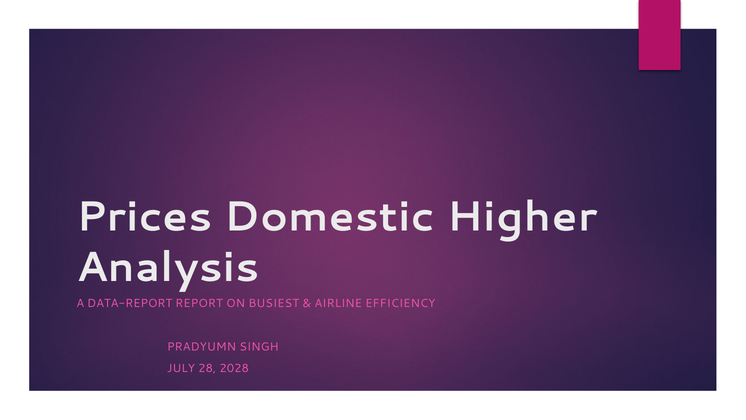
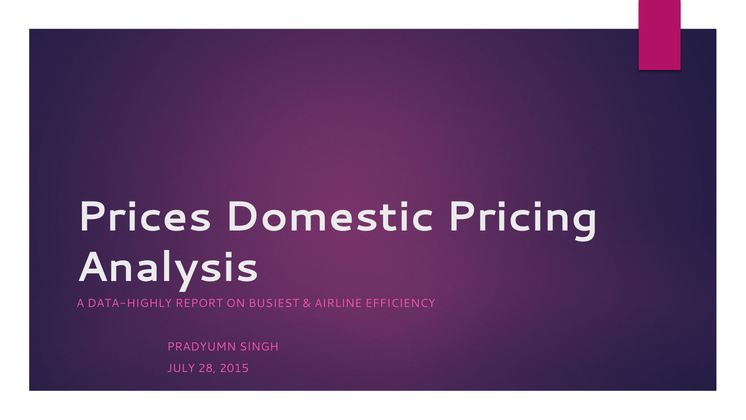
Higher: Higher -> Pricing (522, 217)
DATA-REPORT: DATA-REPORT -> DATA-HIGHLY (130, 303)
2028: 2028 -> 2015 (234, 368)
